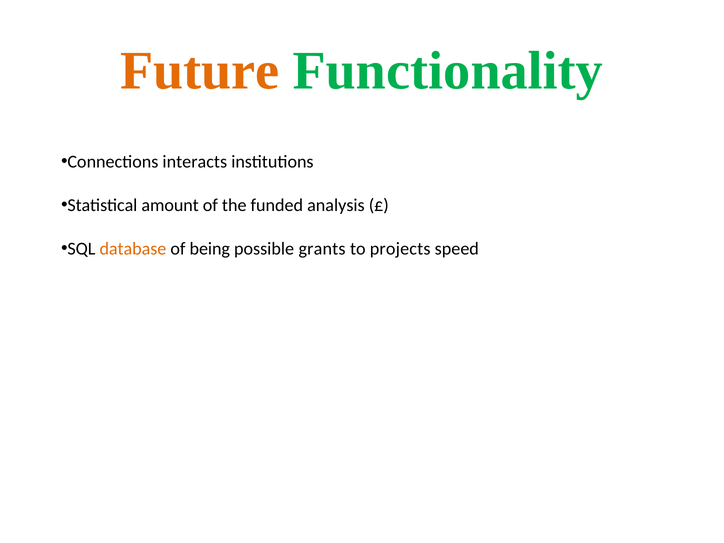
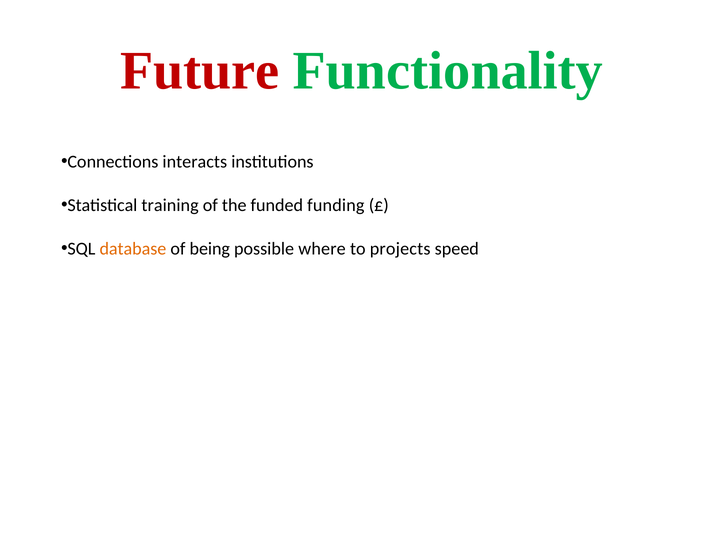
Future colour: orange -> red (200, 71)
amount: amount -> training (170, 205)
analysis: analysis -> funding (336, 205)
grants: grants -> where (322, 249)
